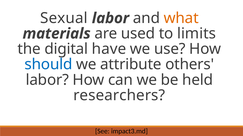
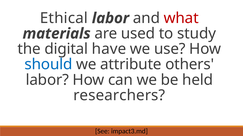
Sexual: Sexual -> Ethical (64, 18)
what colour: orange -> red (181, 18)
limits: limits -> study (197, 34)
